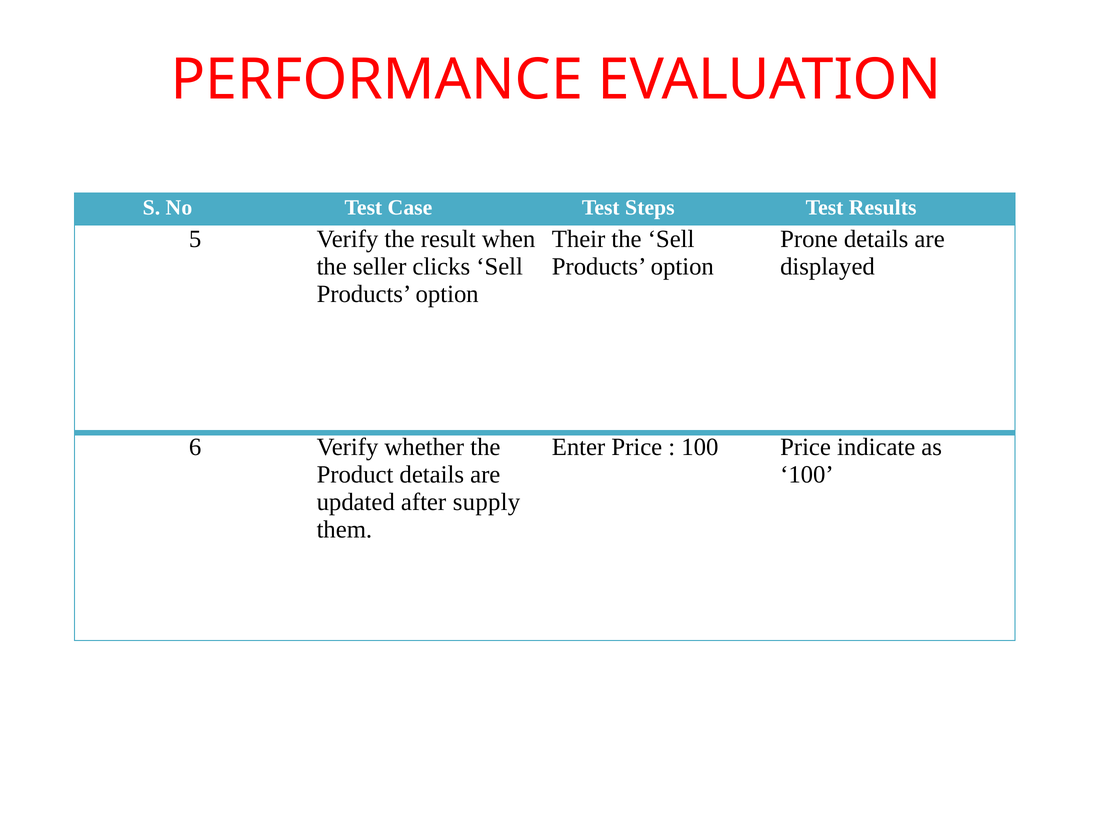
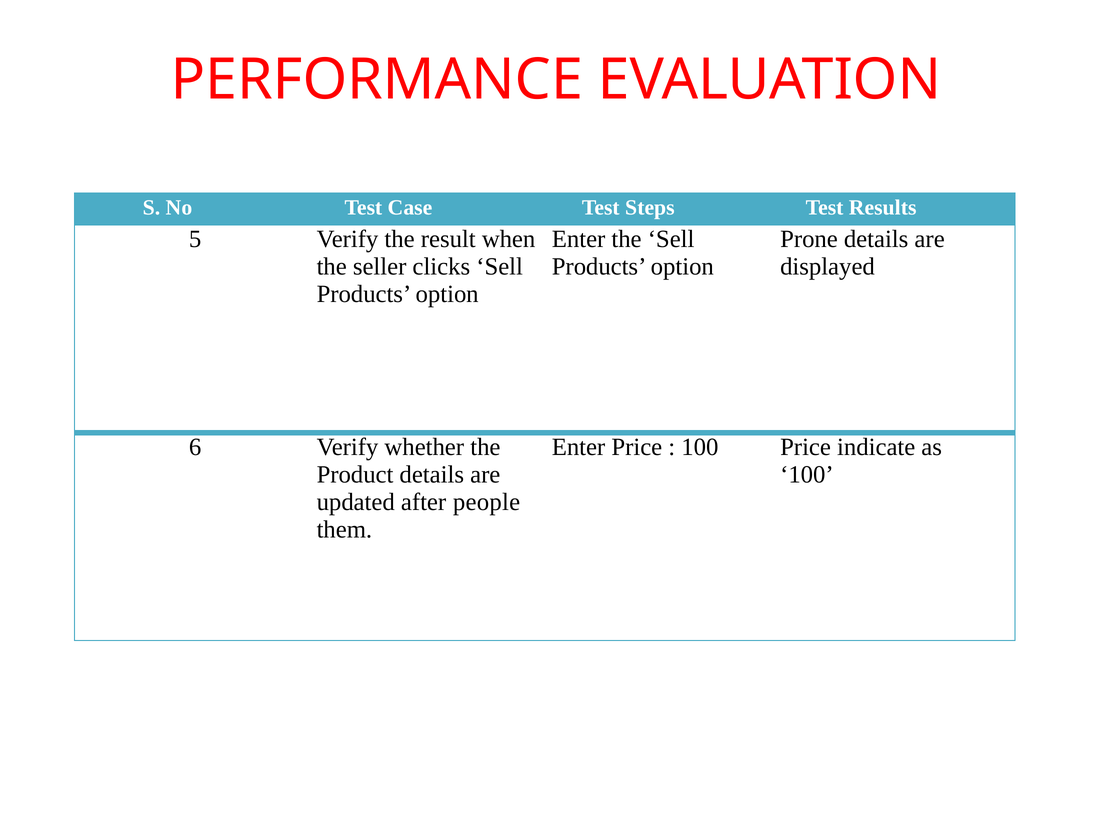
Their: Their -> Enter (579, 239)
supply: supply -> people (487, 502)
